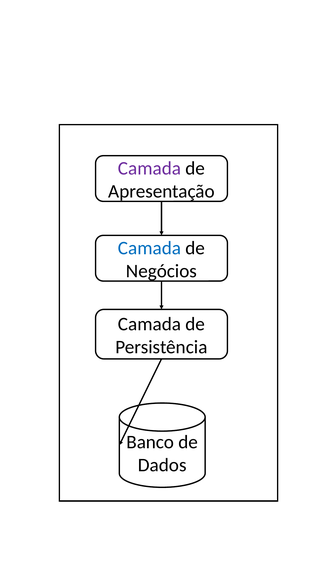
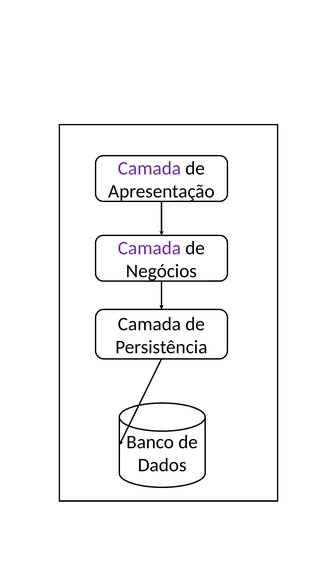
Camada colour: blue -> purple (149, 248)
